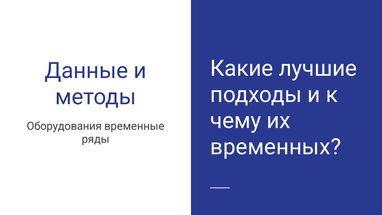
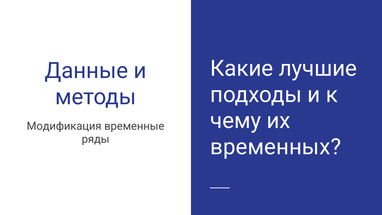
Оборудования: Оборудования -> Модификация (64, 126)
